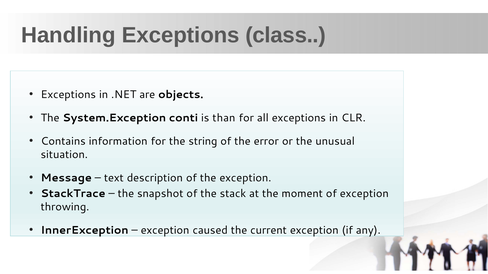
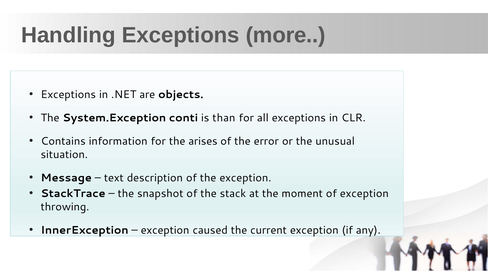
class: class -> more (286, 35)
string: string -> arises (203, 141)
